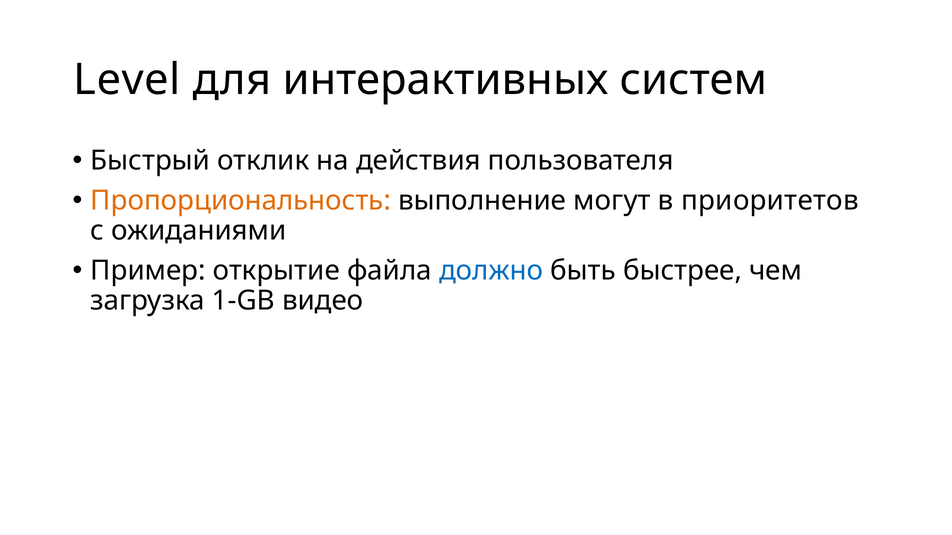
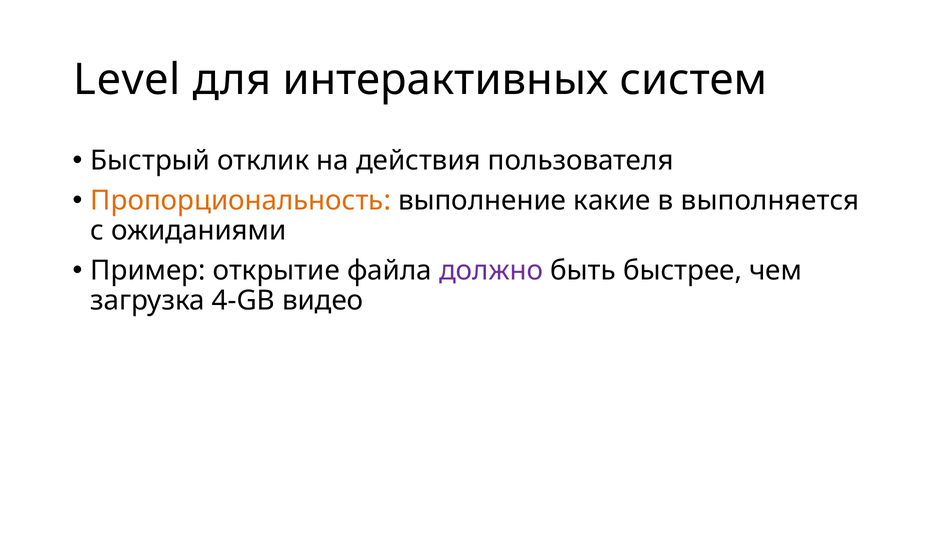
могут: могут -> какие (612, 201)
приоритетов: приоритетов -> выполняется (770, 201)
должно colour: blue -> purple (491, 271)
1-GB: 1-GB -> 4-GB (243, 301)
